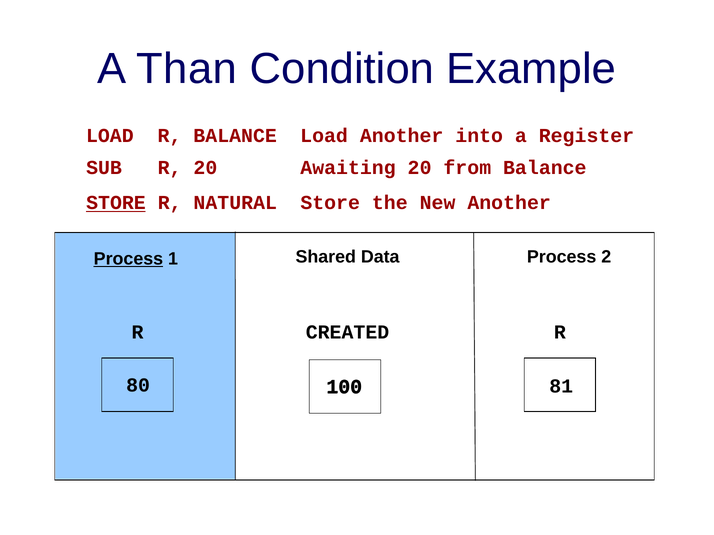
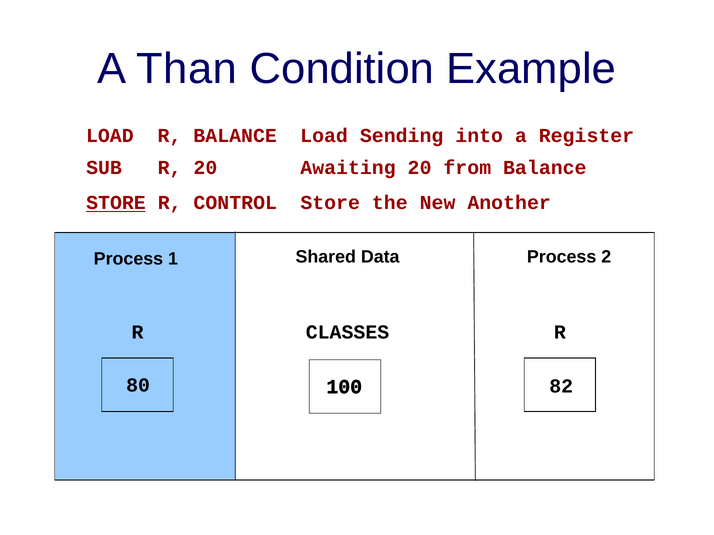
Load Another: Another -> Sending (402, 136)
NATURAL: NATURAL -> CONTROL (235, 203)
Process underline: present -> none (128, 259)
CREATED: CREATED -> CLASSES (347, 333)
81: 81 -> 82 (561, 386)
